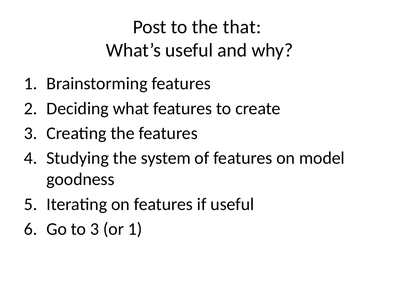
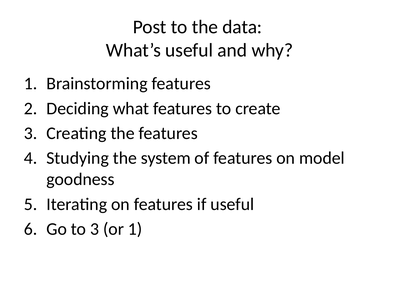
that: that -> data (242, 27)
